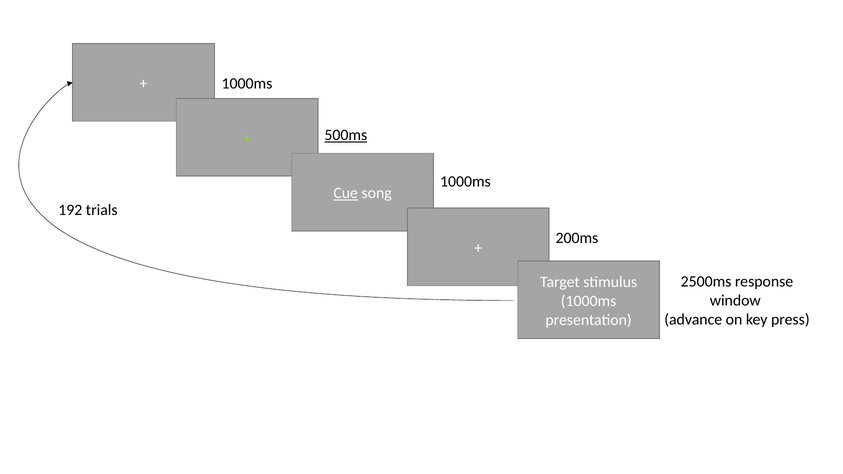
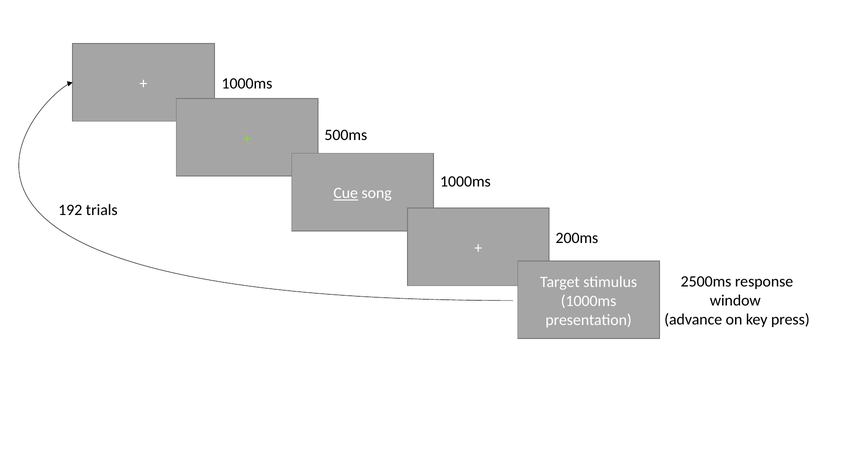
500ms underline: present -> none (346, 135)
